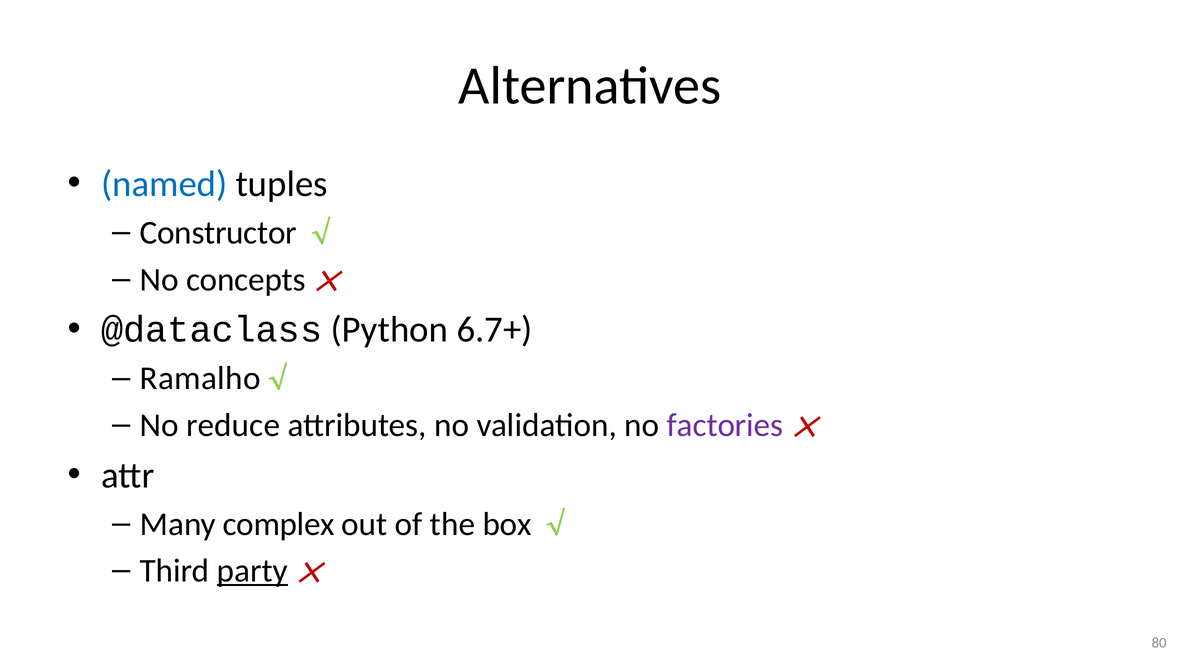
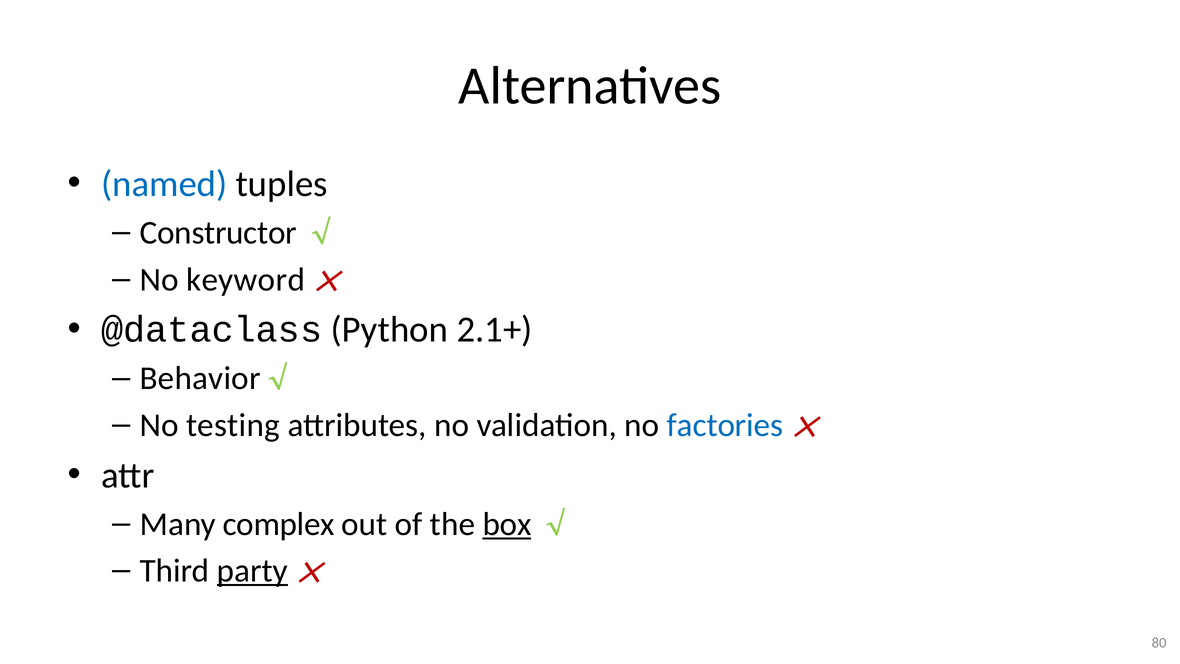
concepts: concepts -> keyword (246, 279)
6.7+: 6.7+ -> 2.1+ (495, 330)
Ramalho: Ramalho -> Behavior (200, 378)
reduce: reduce -> testing (233, 425)
factories colour: purple -> blue (725, 425)
box underline: none -> present (507, 524)
